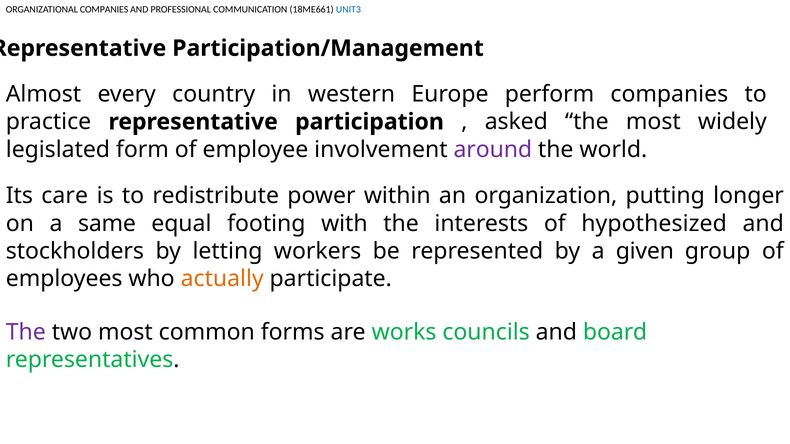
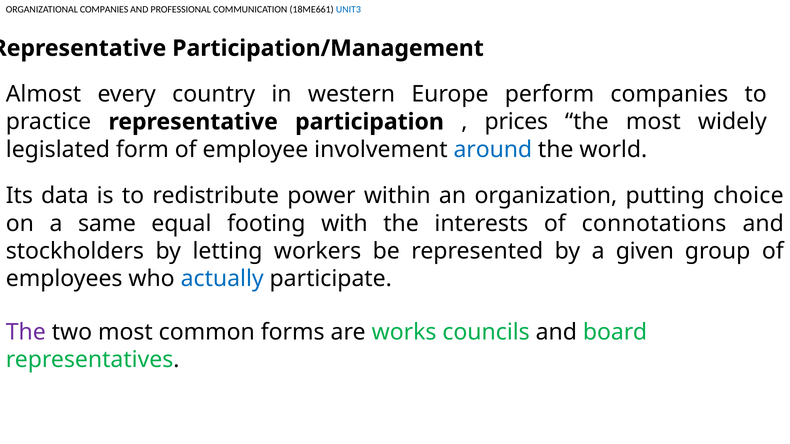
asked: asked -> prices (516, 122)
around colour: purple -> blue (493, 150)
care: care -> data (65, 196)
longer: longer -> choice (748, 196)
hypothesized: hypothesized -> connotations (654, 224)
actually colour: orange -> blue (222, 279)
